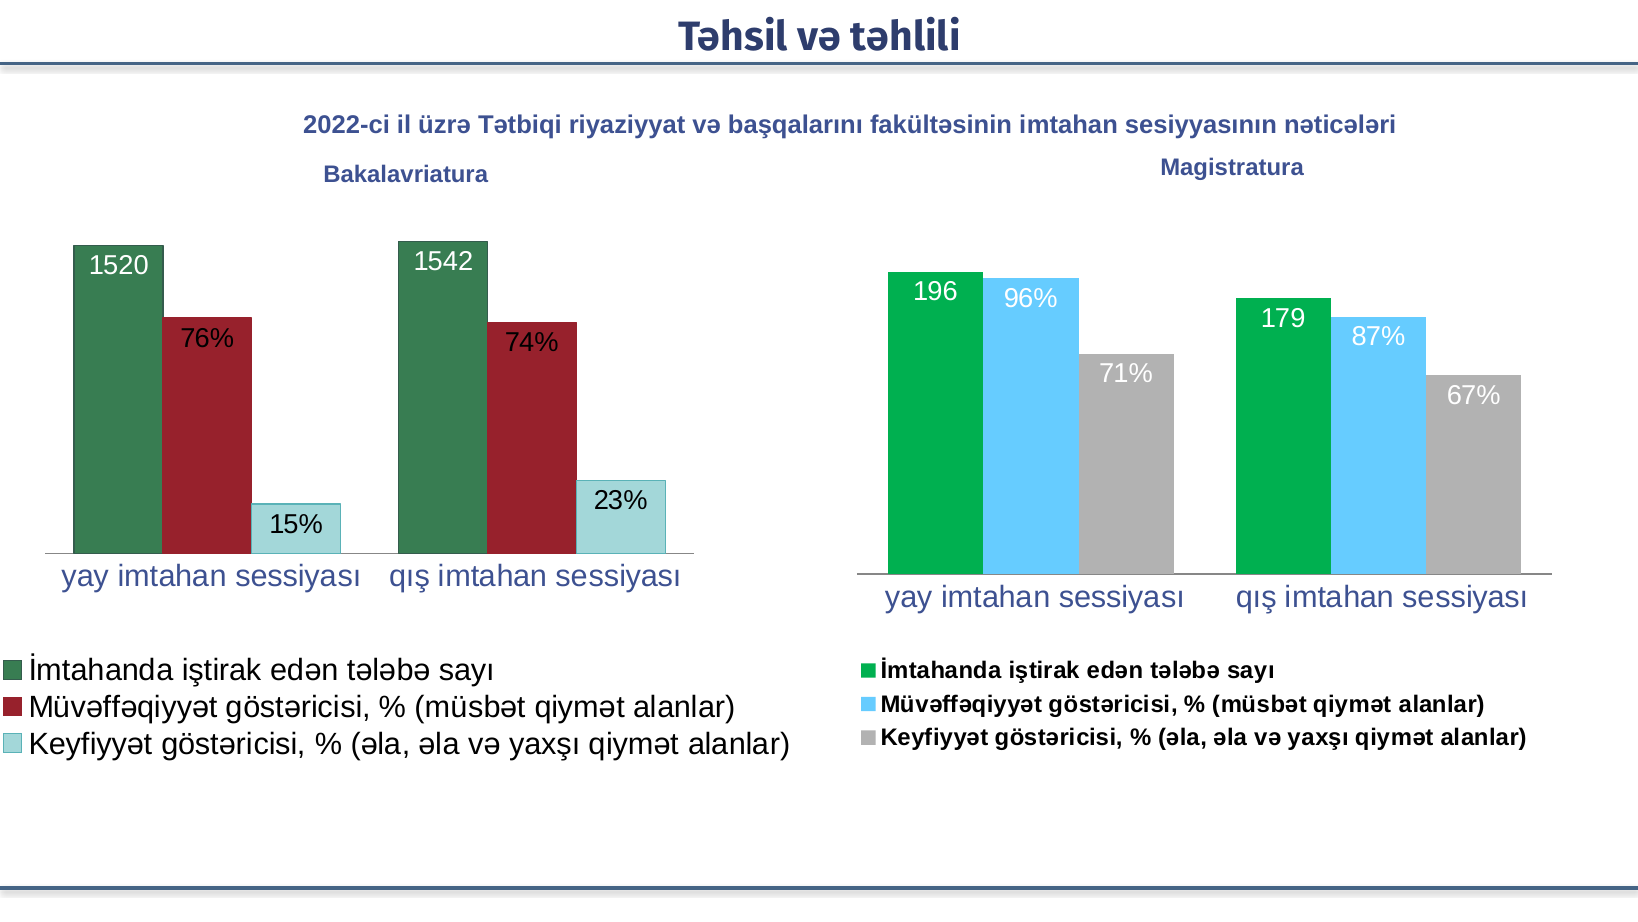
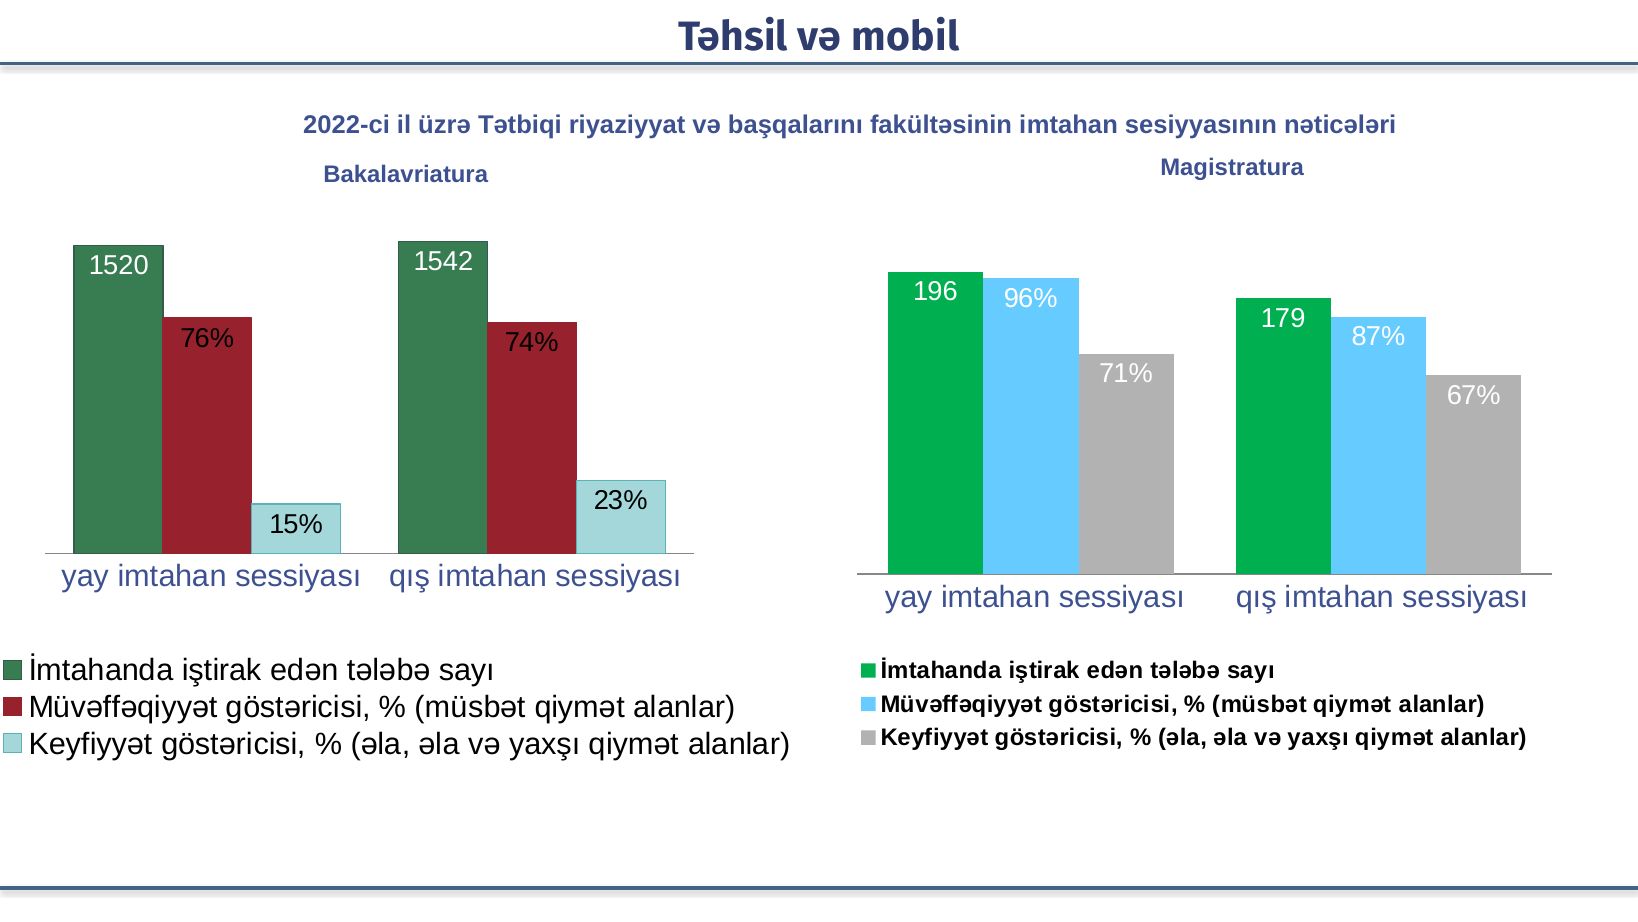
təhlili: təhlili -> mobil (905, 37)
